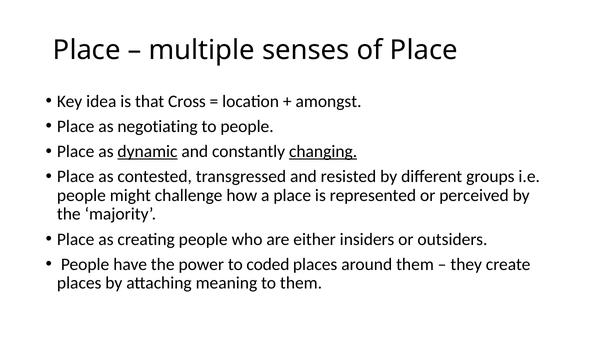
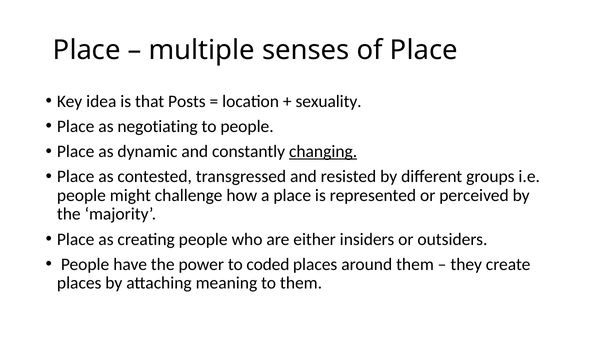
Cross: Cross -> Posts (187, 101)
amongst: amongst -> sexuality (329, 101)
dynamic underline: present -> none (147, 152)
